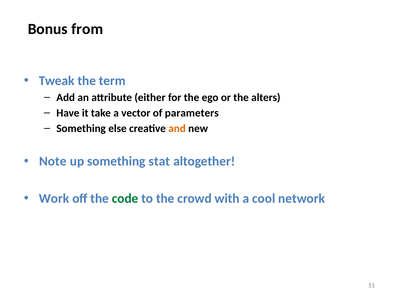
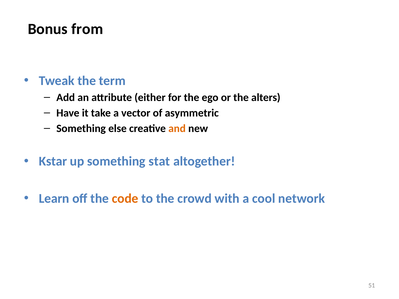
parameters: parameters -> asymmetric (192, 113)
Note: Note -> Kstar (53, 161)
Work: Work -> Learn (54, 199)
code colour: green -> orange (125, 199)
